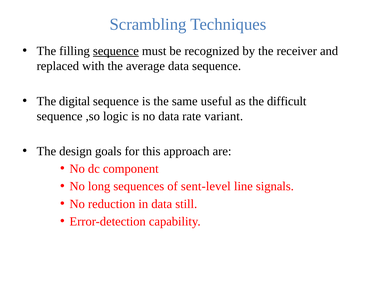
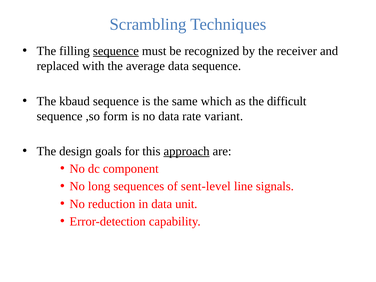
digital: digital -> kbaud (75, 101)
useful: useful -> which (216, 101)
logic: logic -> form (115, 116)
approach underline: none -> present (187, 151)
still: still -> unit (186, 204)
